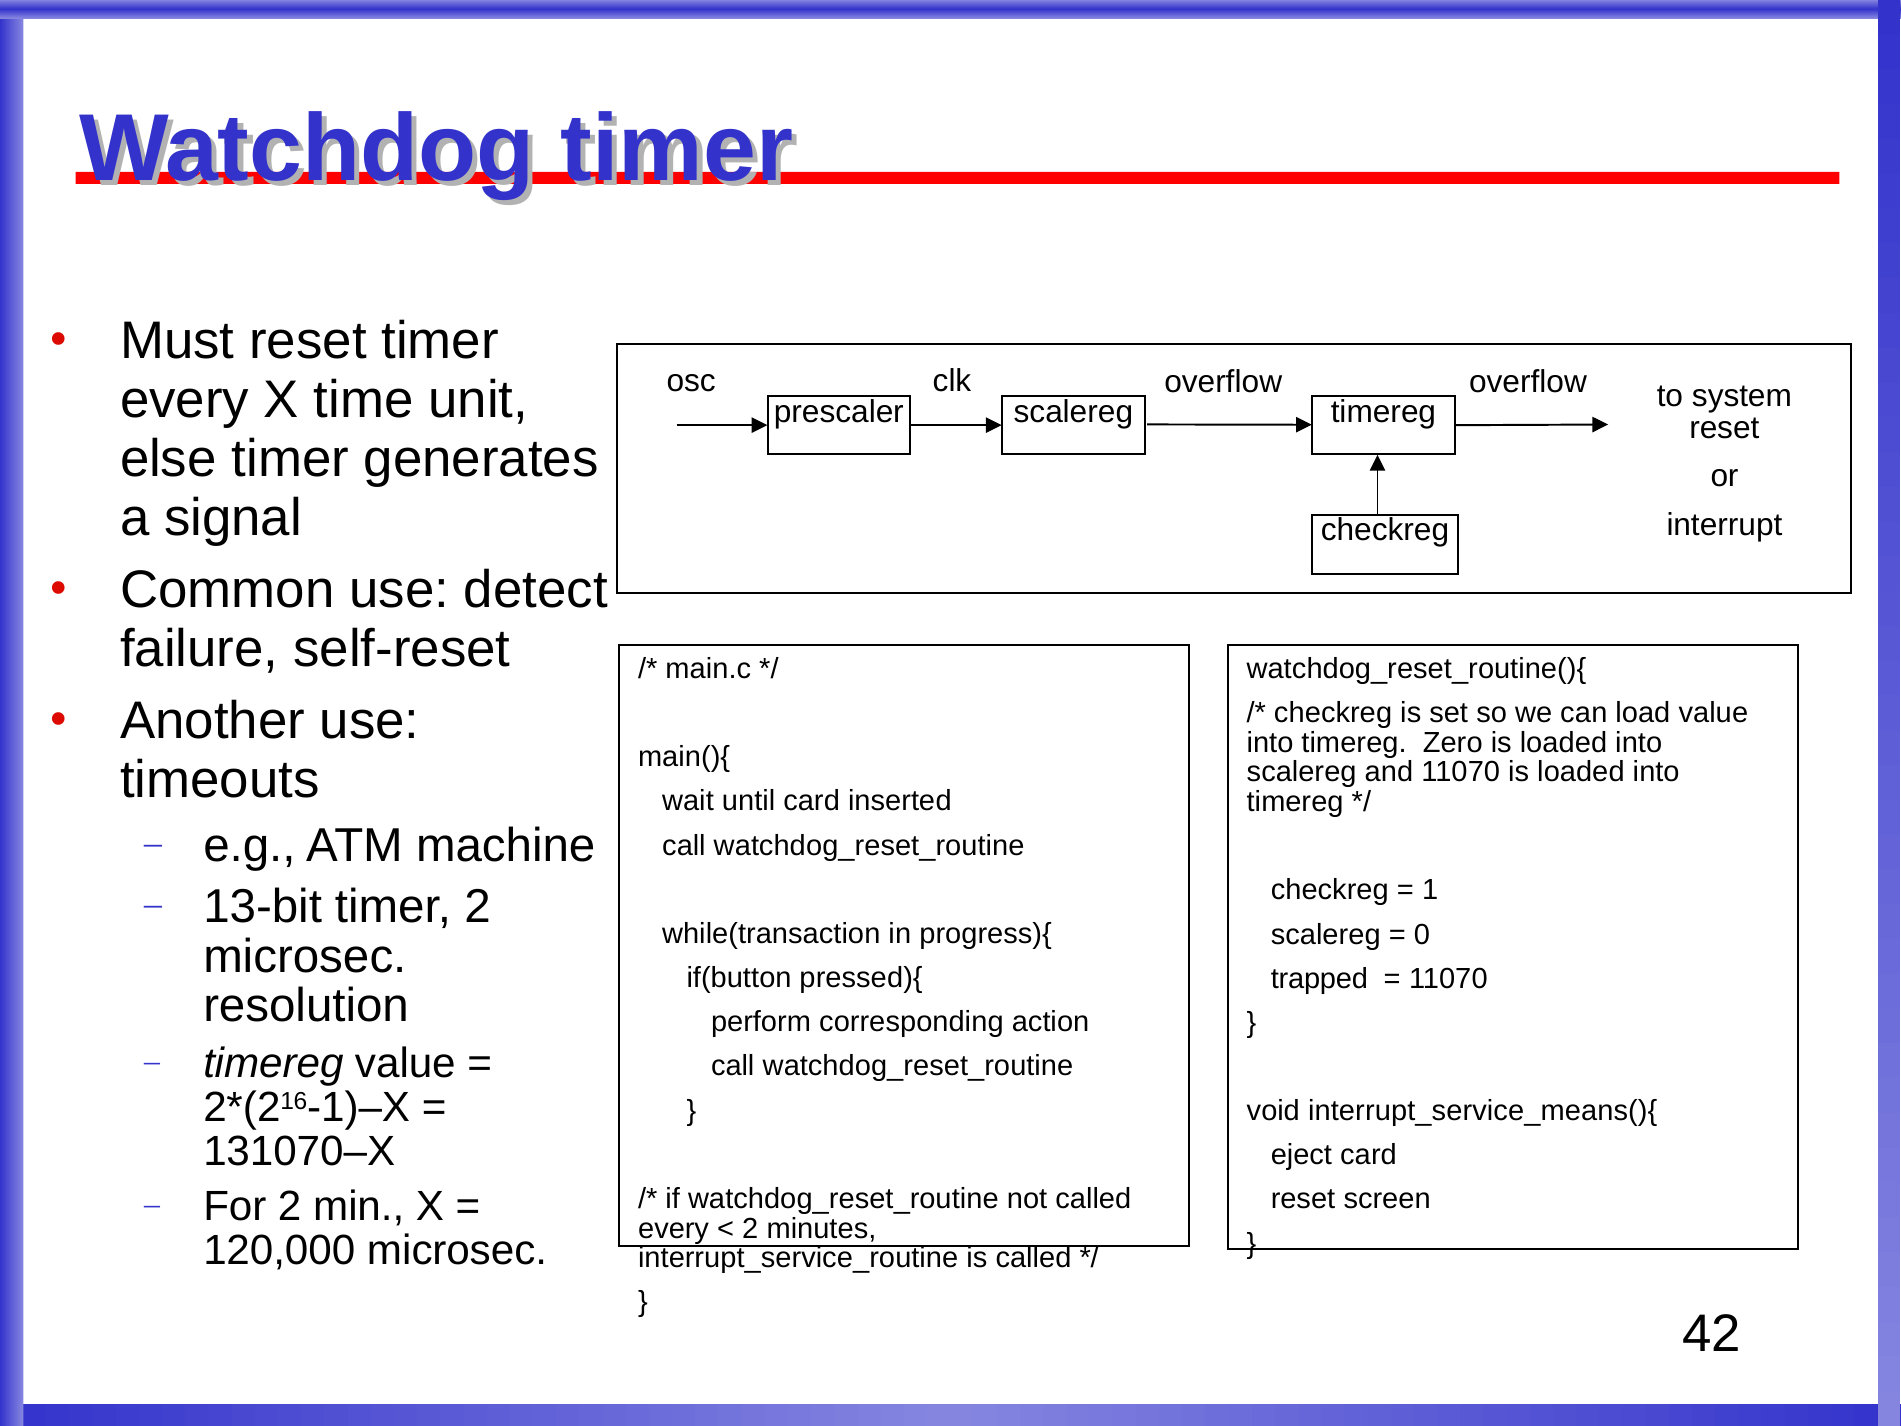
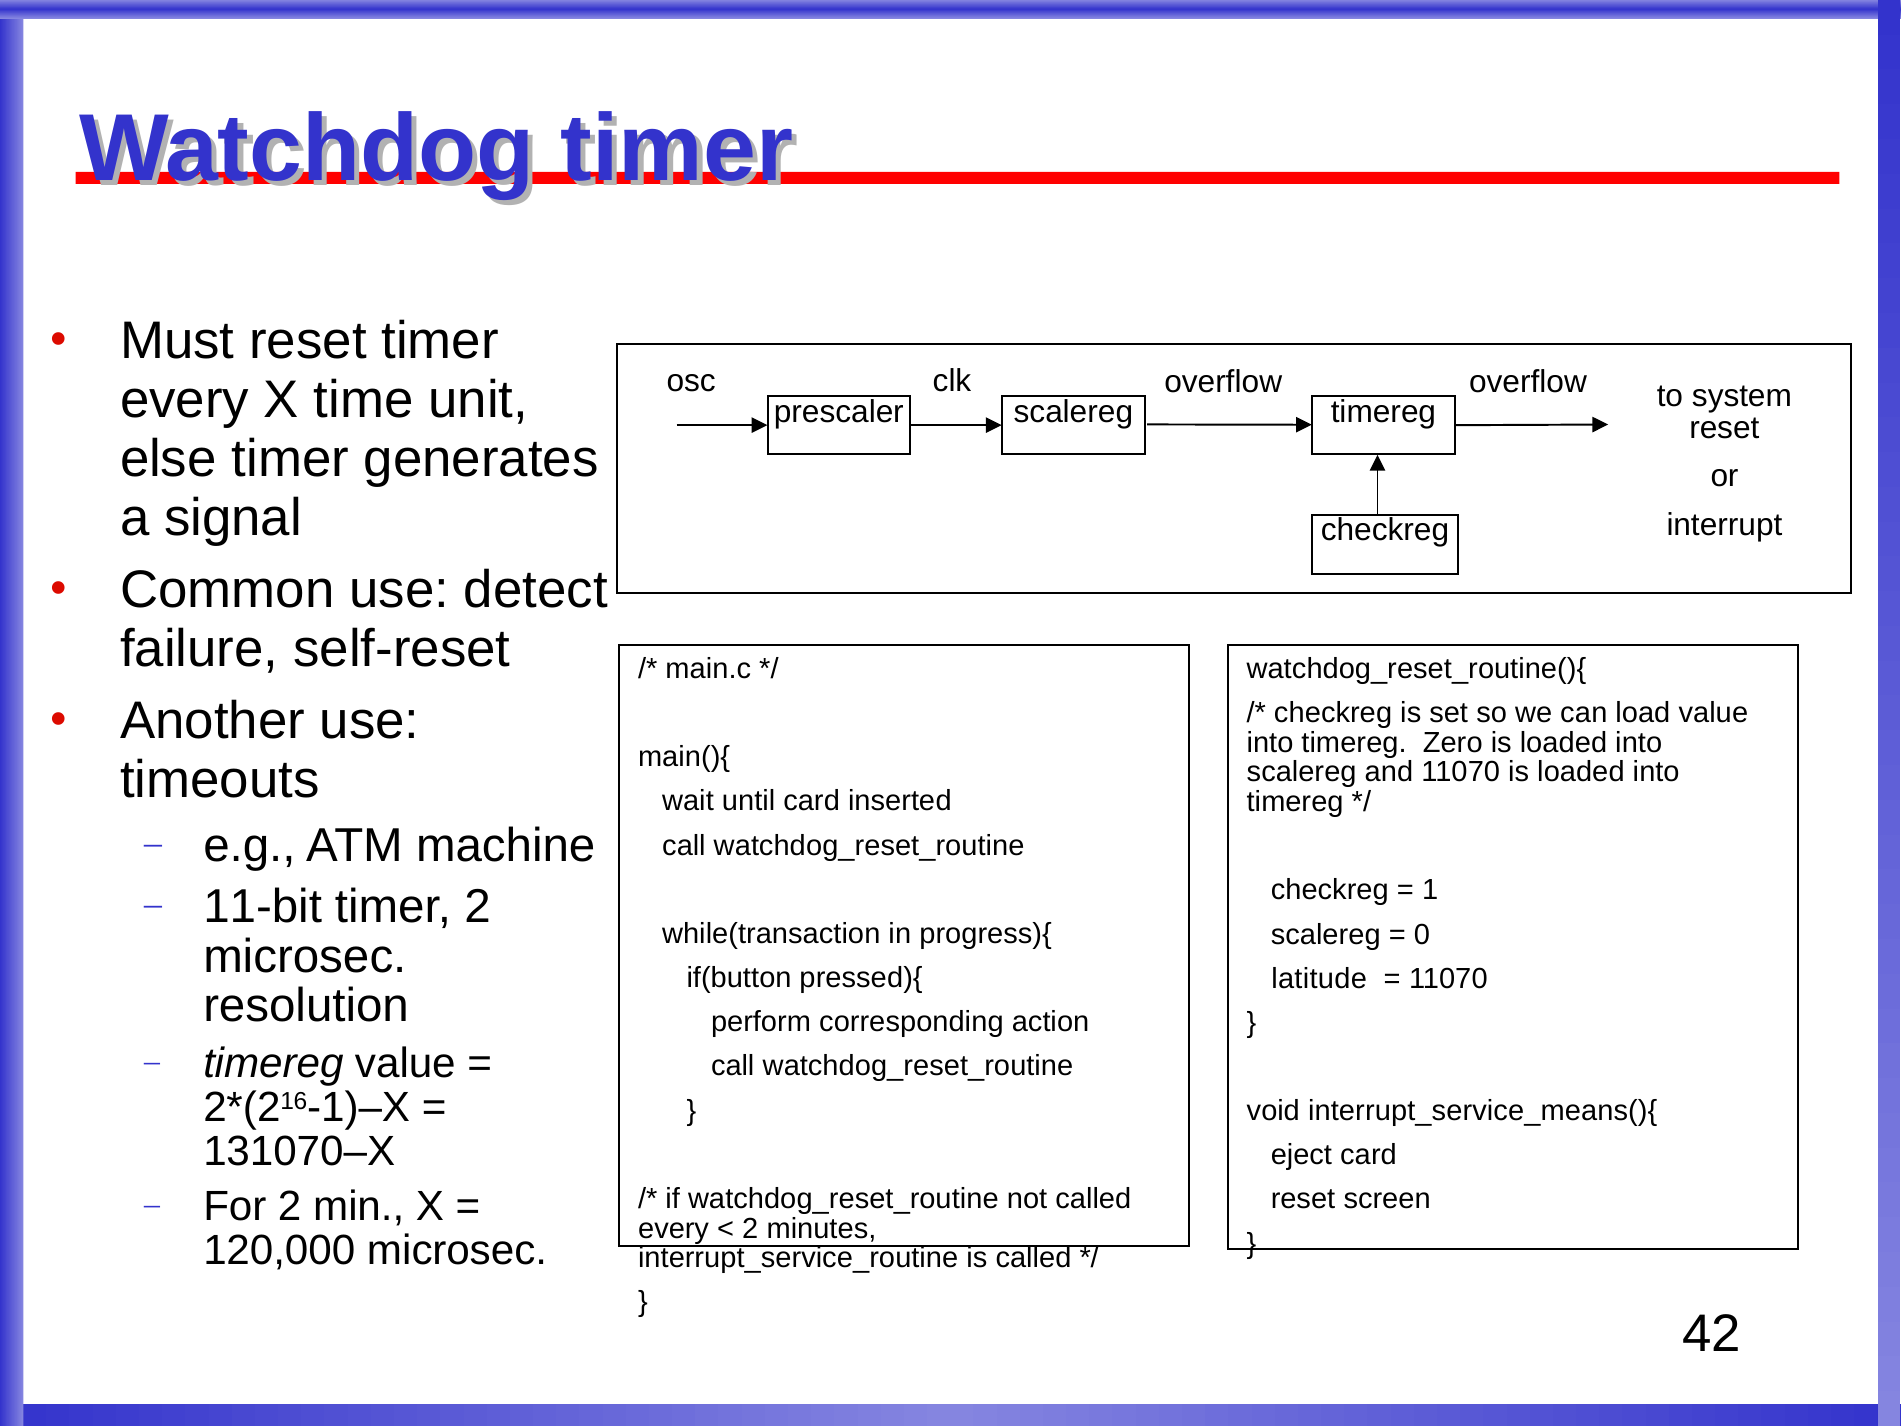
13-bit: 13-bit -> 11-bit (263, 907)
trapped: trapped -> latitude (1319, 978)
